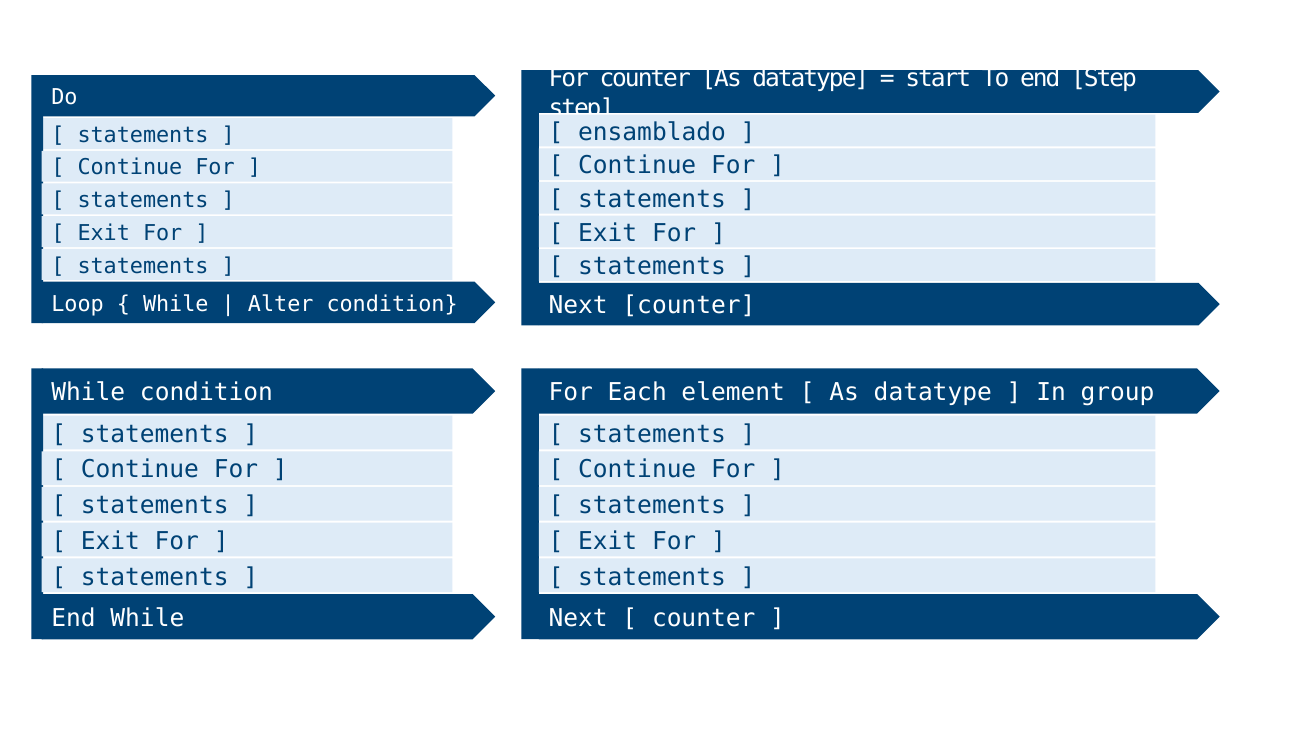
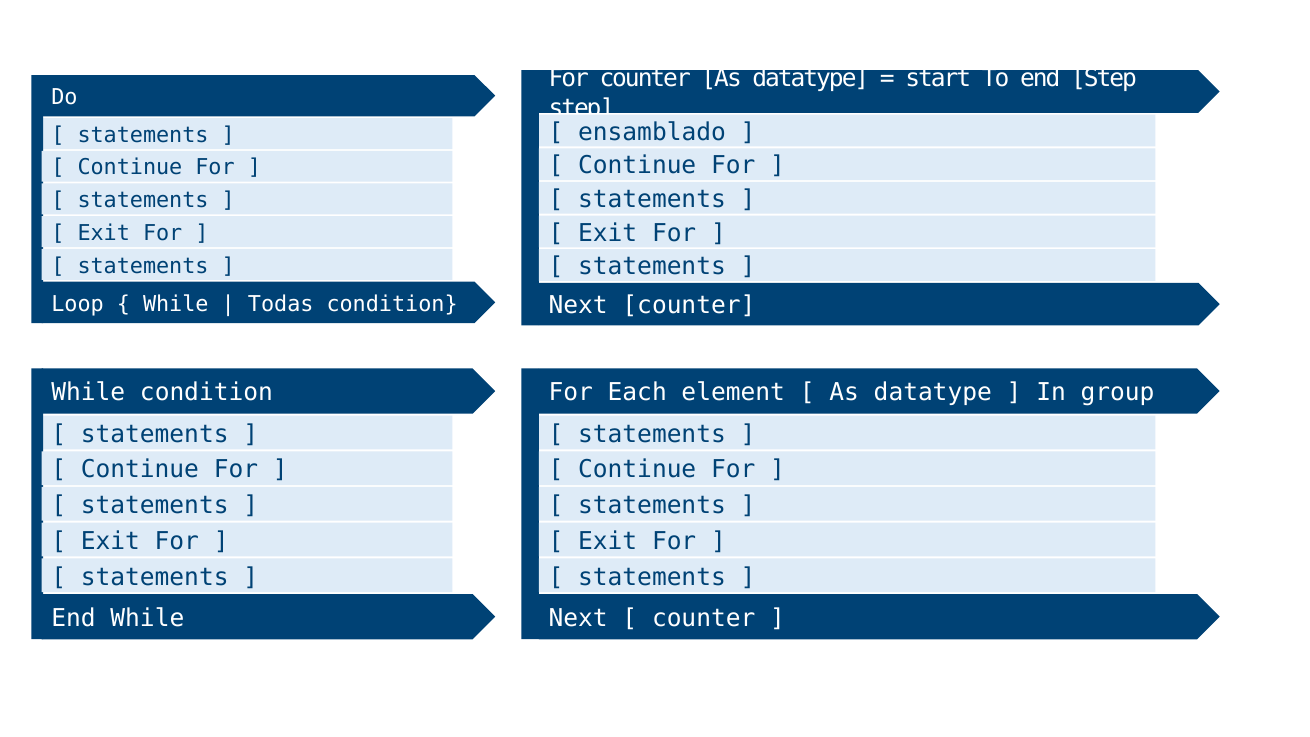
Alter: Alter -> Todas (281, 304)
